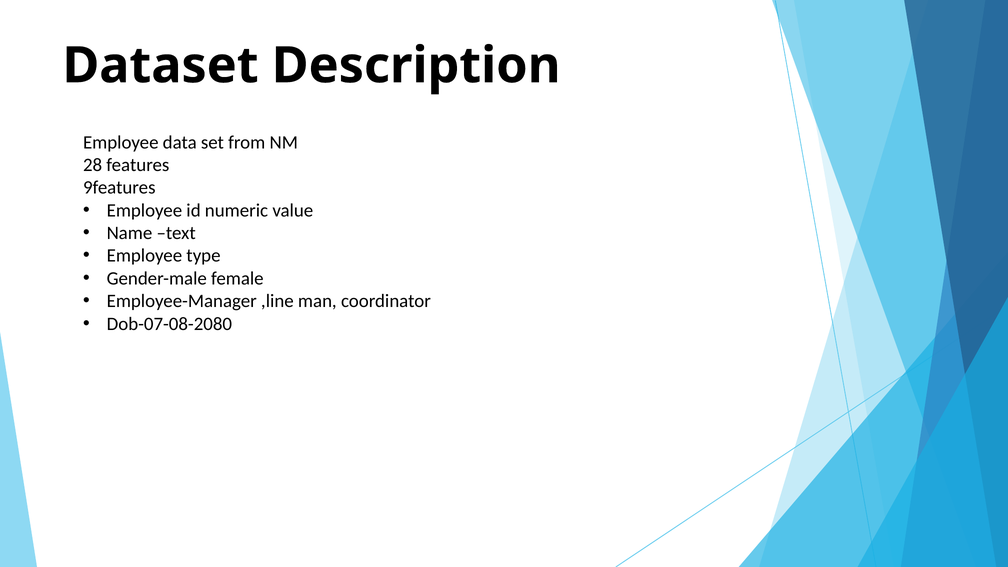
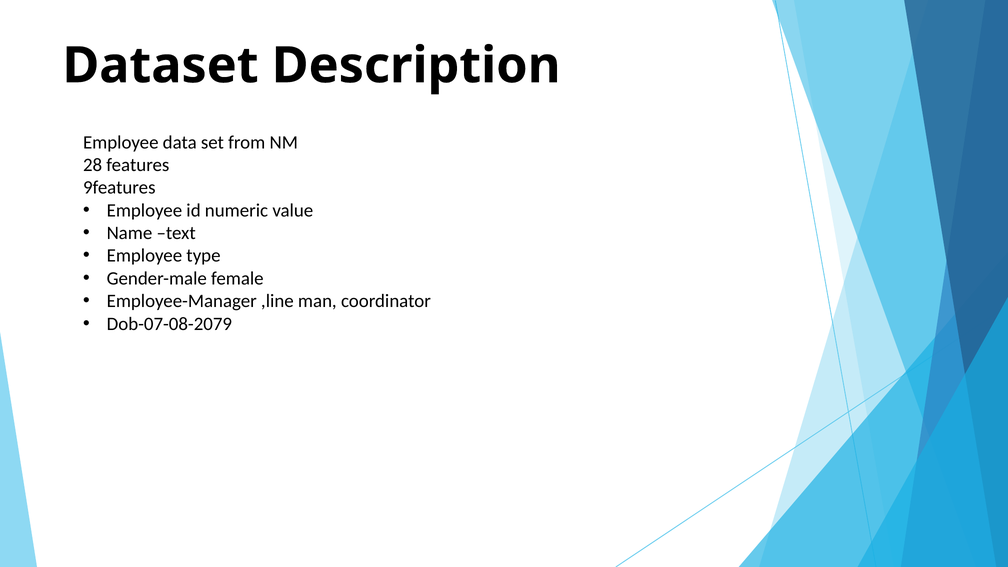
Dob-07-08-2080: Dob-07-08-2080 -> Dob-07-08-2079 (169, 324)
